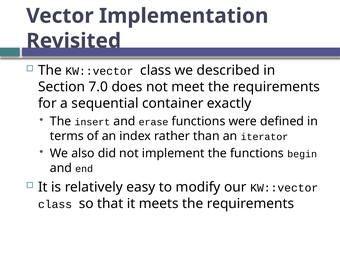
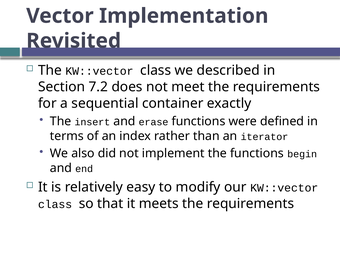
7.0: 7.0 -> 7.2 (98, 87)
